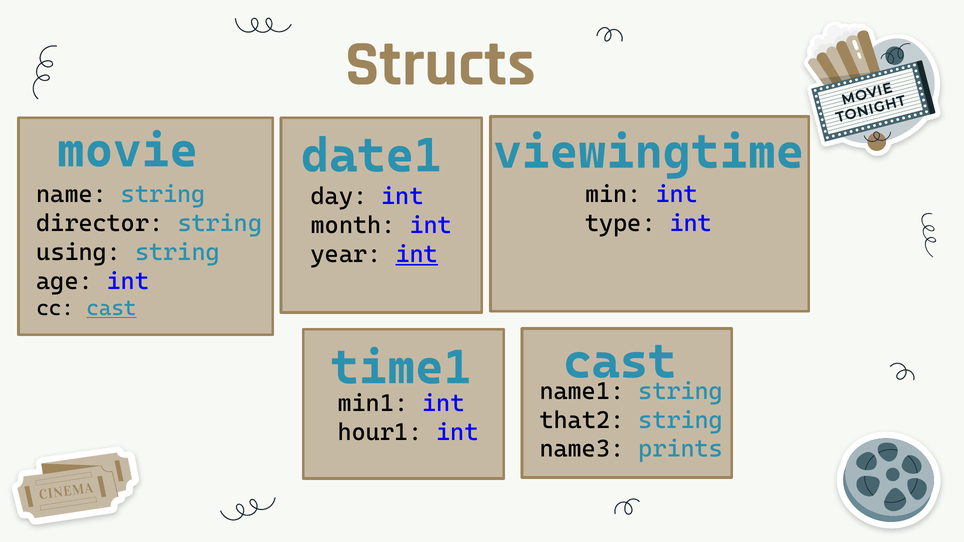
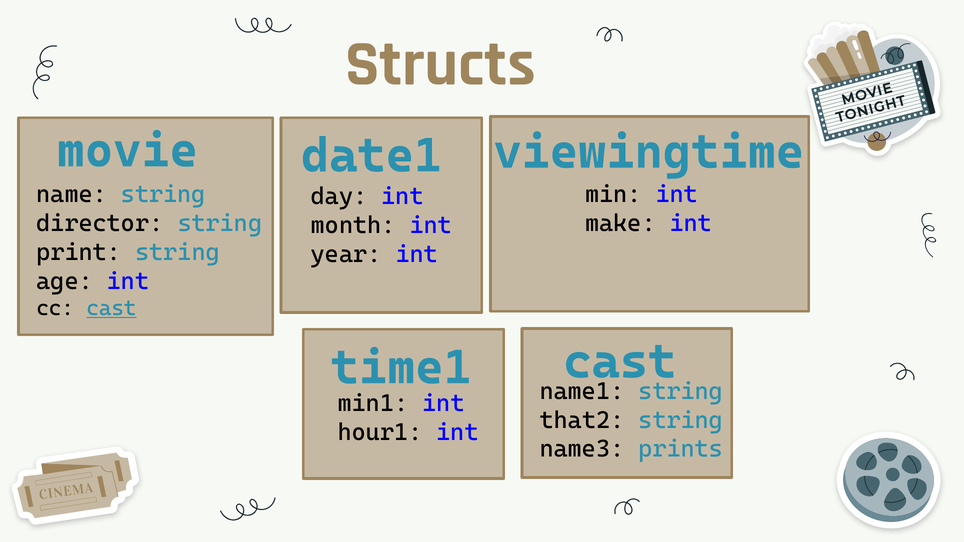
type: type -> make (620, 223)
using: using -> print (79, 252)
int underline: present -> none (417, 254)
